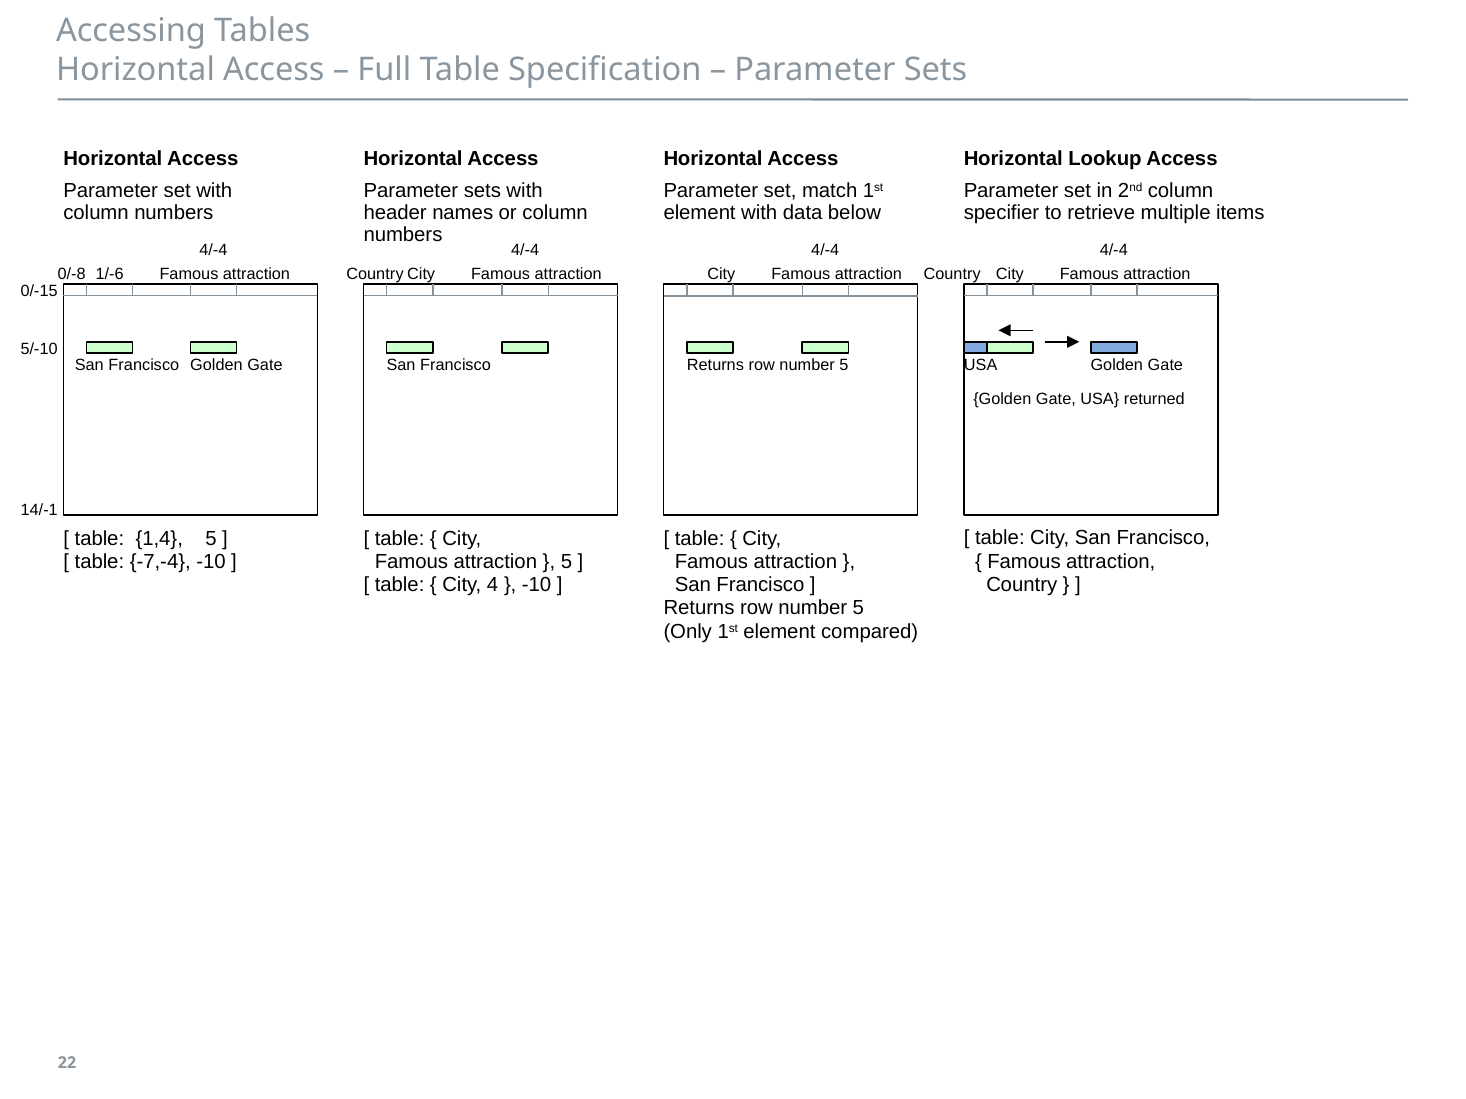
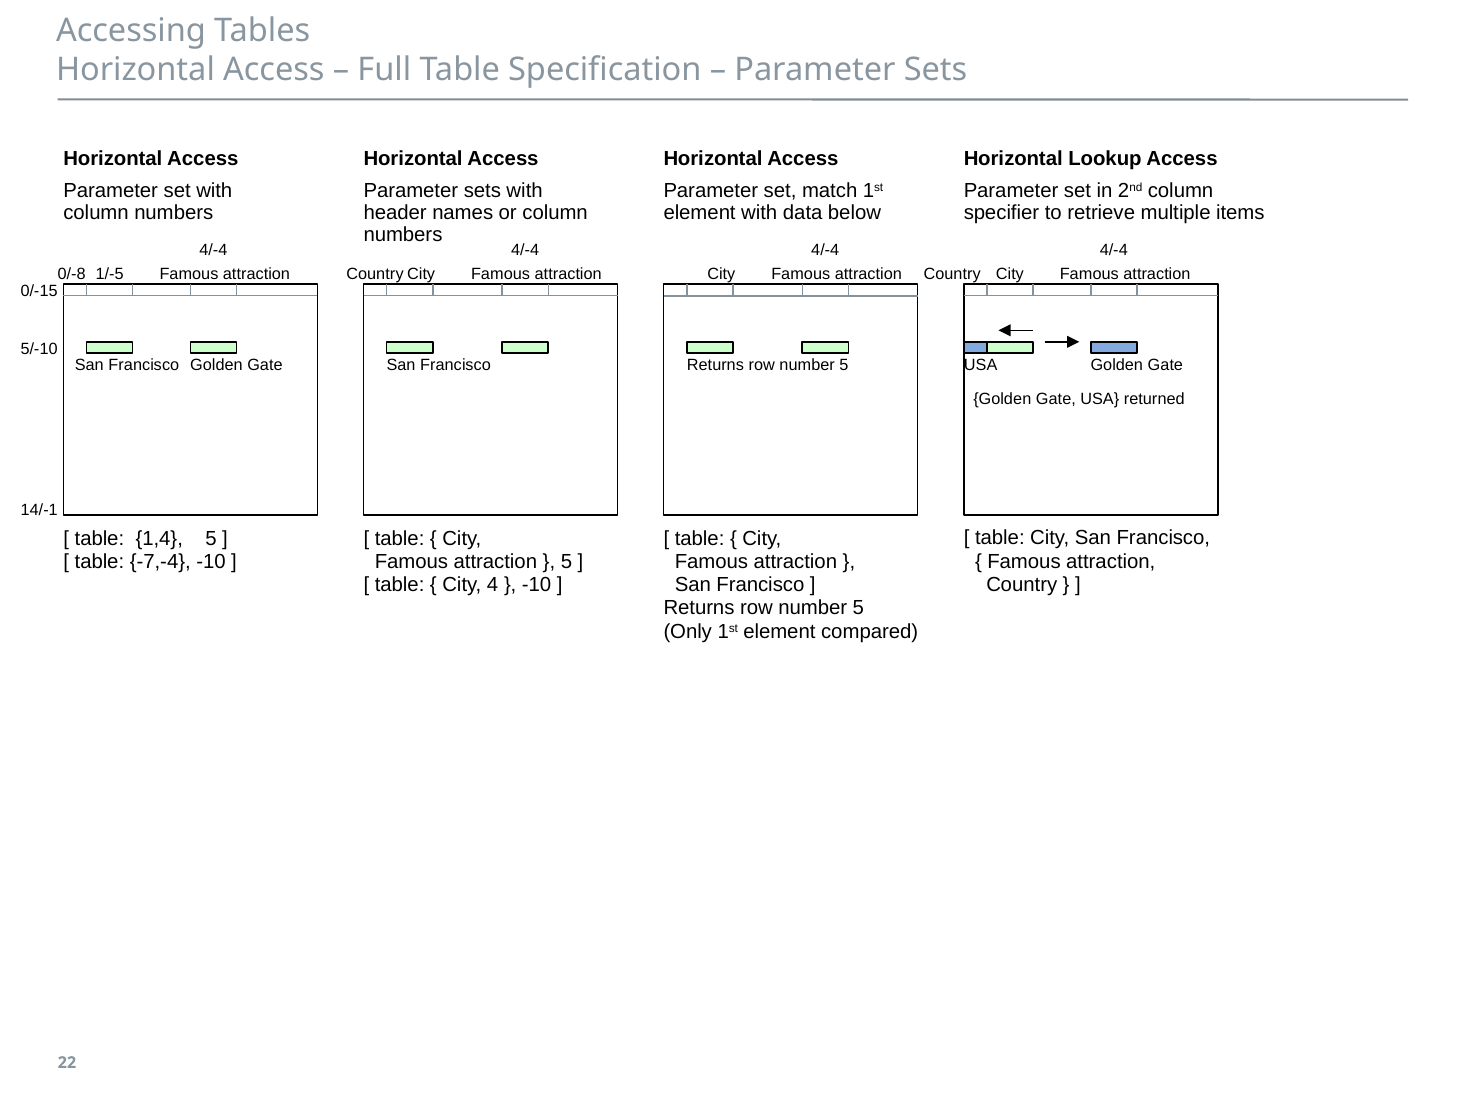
1/-6: 1/-6 -> 1/-5 (110, 274)
